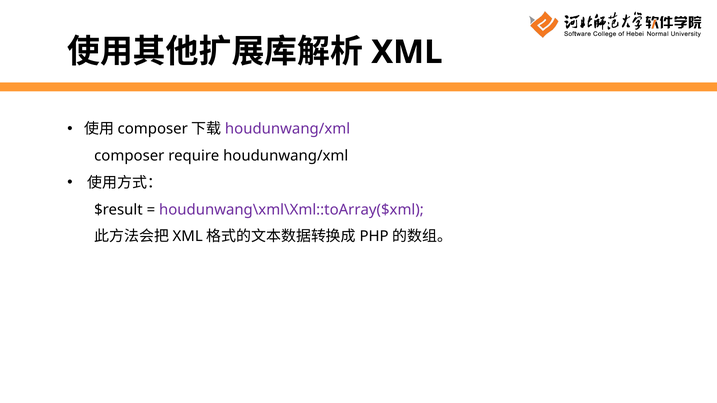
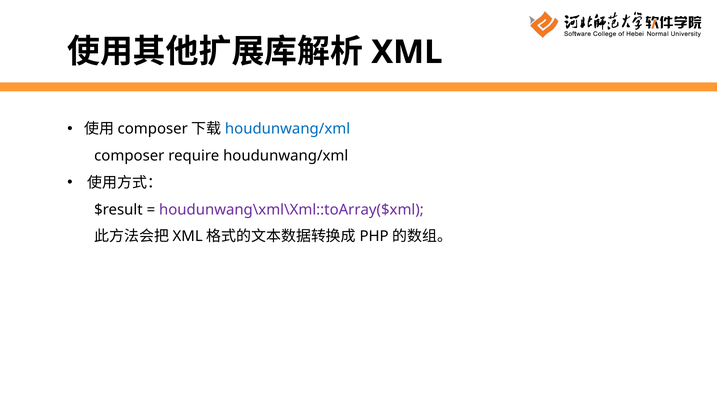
houdunwang/xml colour: purple -> blue (288, 129)
